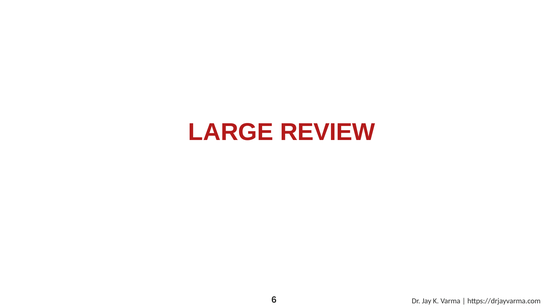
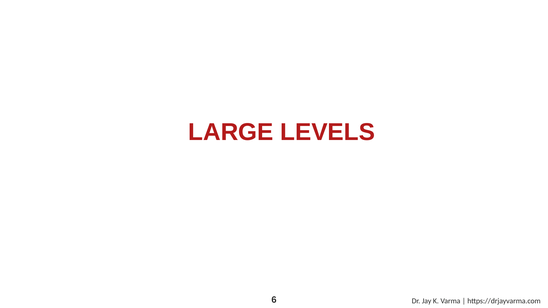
REVIEW: REVIEW -> LEVELS (328, 132)
